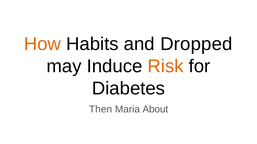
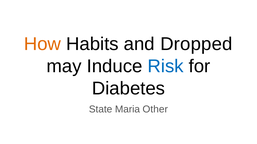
Risk colour: orange -> blue (166, 66)
Then: Then -> State (101, 110)
About: About -> Other (155, 110)
